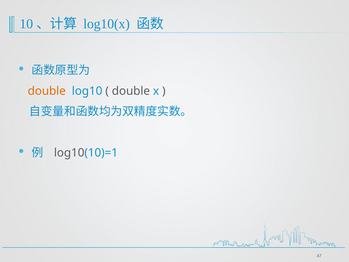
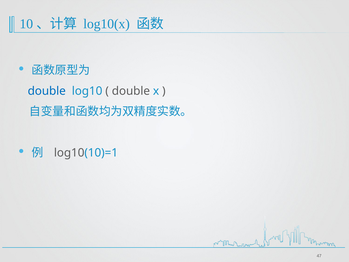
double colour: orange -> blue (47, 91)
